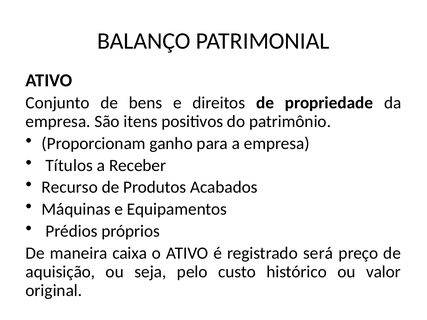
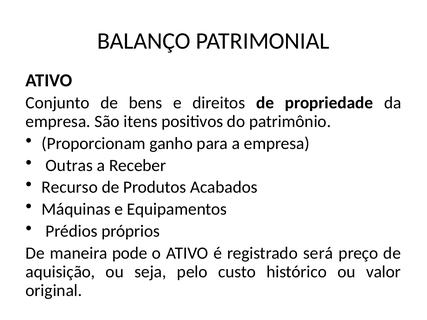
Títulos: Títulos -> Outras (69, 165)
caixa: caixa -> pode (130, 253)
